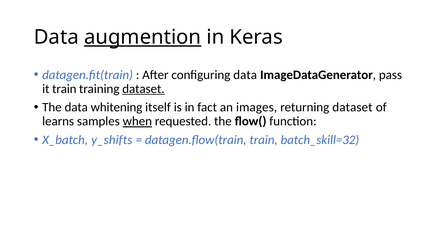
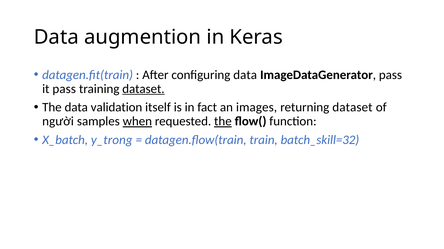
augmention underline: present -> none (143, 37)
it train: train -> pass (64, 89)
whitening: whitening -> validation (117, 108)
learns: learns -> người (58, 122)
the underline: none -> present (223, 122)
y_shifts: y_shifts -> y_trong (112, 140)
